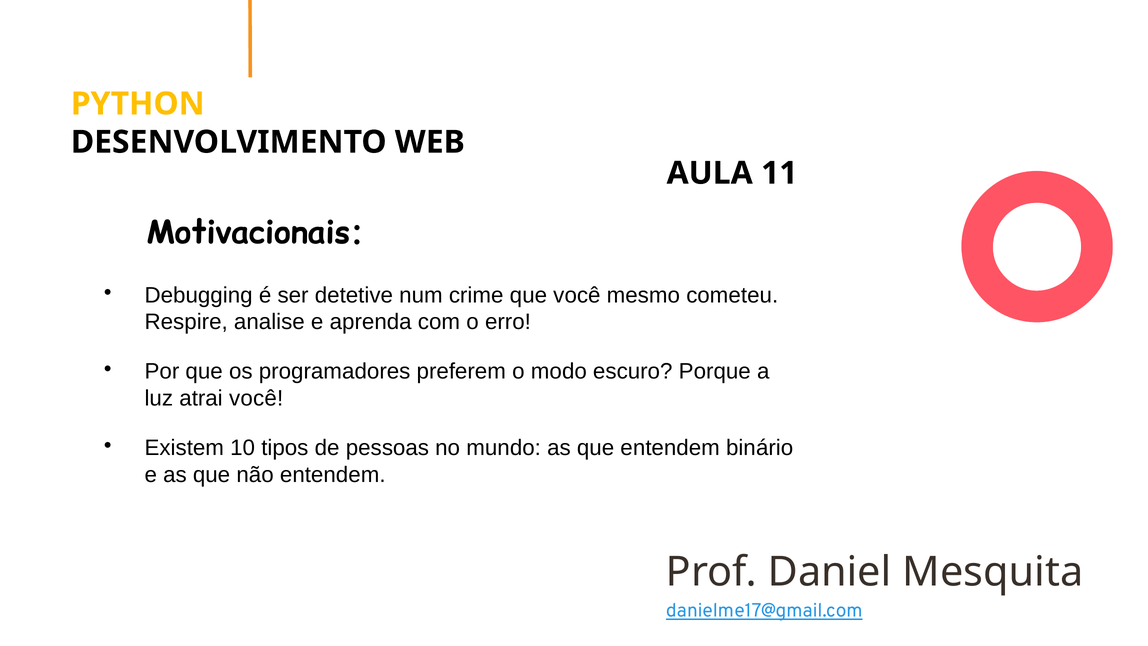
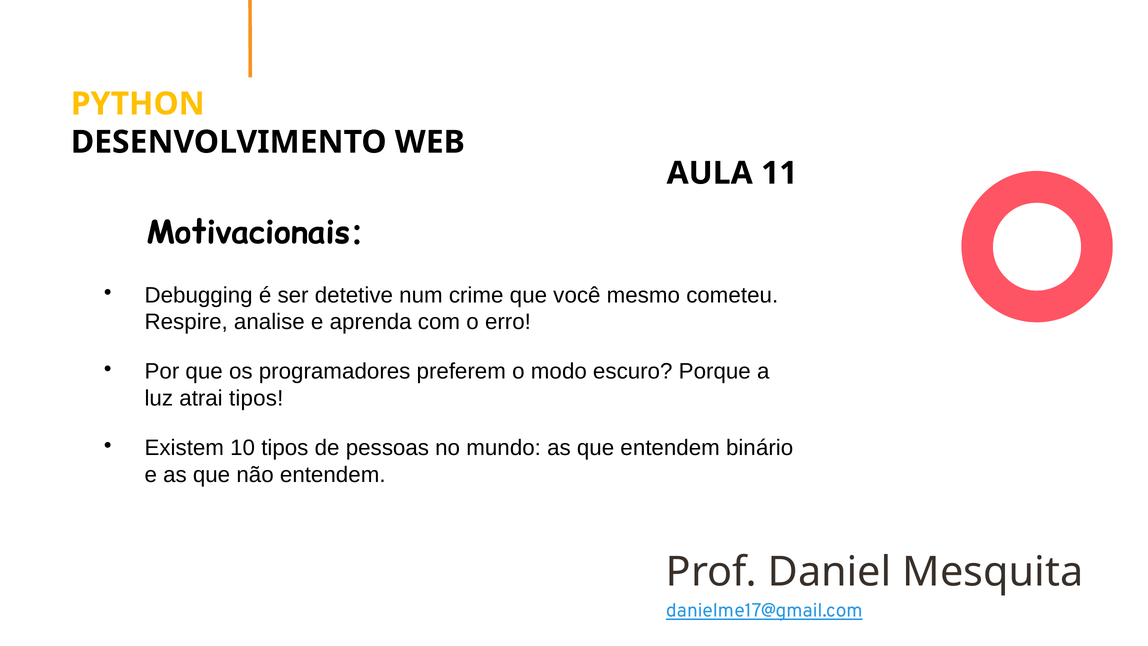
atrai você: você -> tipos (256, 398)
